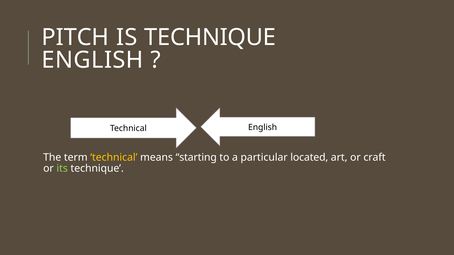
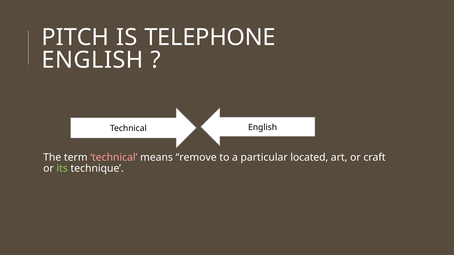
IS TECHNIQUE: TECHNIQUE -> TELEPHONE (210, 37)
technical colour: yellow -> pink (114, 158)
starting: starting -> remove (196, 158)
